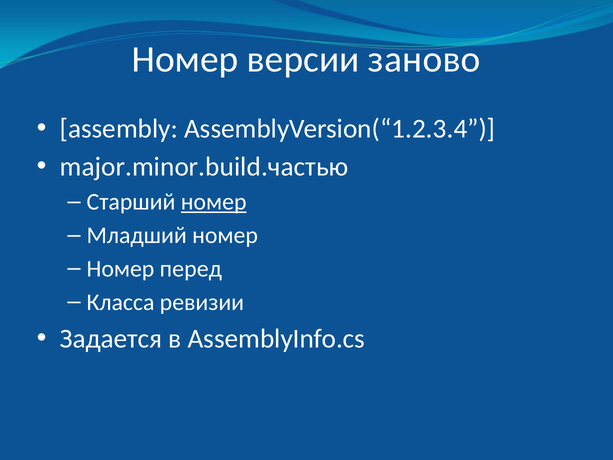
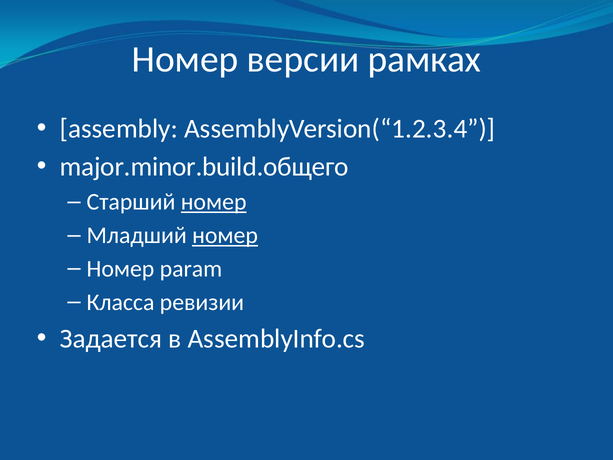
заново: заново -> рамках (425, 59)
major.minor.build.частью: major.minor.build.частью -> major.minor.build.общего (204, 167)
номер underline: none -> present (225, 235)
перед: перед -> param (191, 269)
